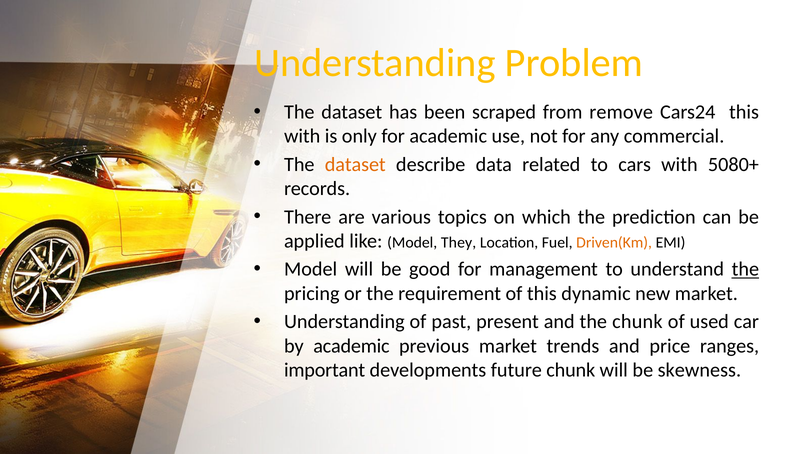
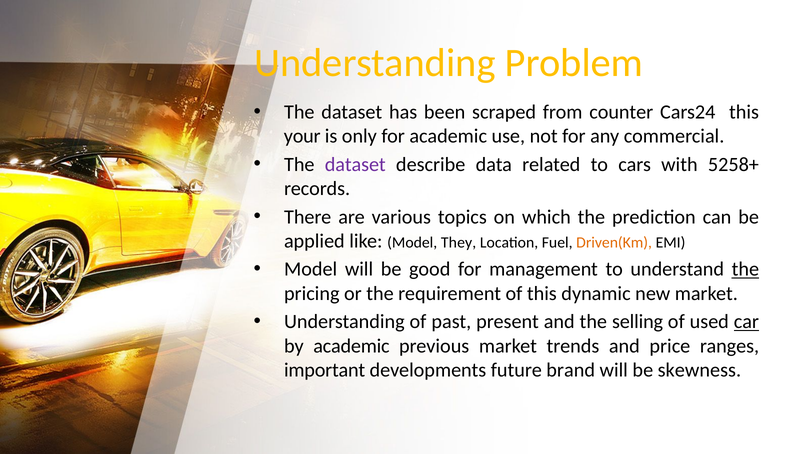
remove: remove -> counter (621, 112)
with: with -> your (302, 136)
dataset colour: orange -> purple (355, 165)
5080+: 5080+ -> 5258+ (733, 165)
the chunk: chunk -> selling (638, 322)
car underline: none -> present (746, 322)
future chunk: chunk -> brand (571, 371)
